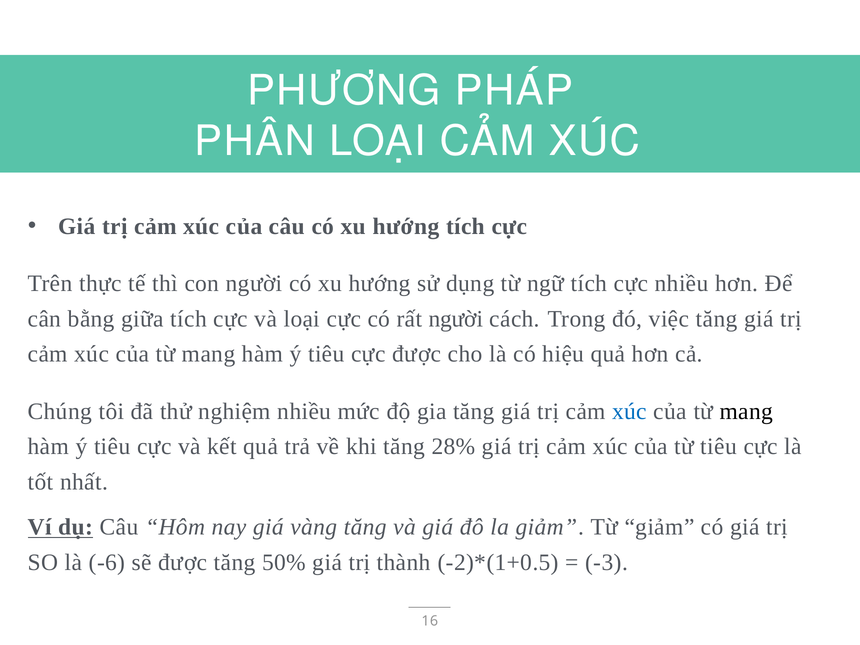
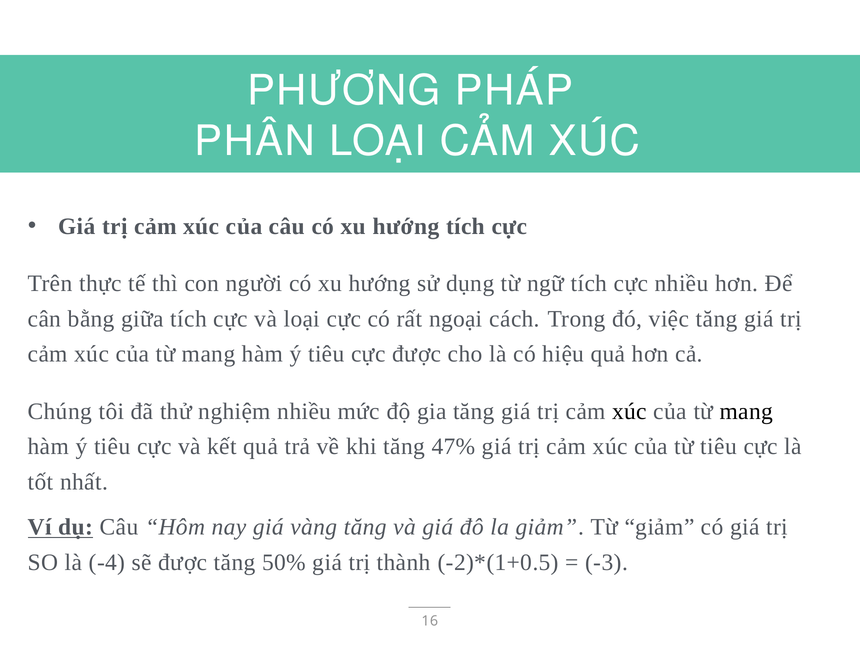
rất người: người -> ngoại (456, 319)
xúc colour: blue -> black (629, 411)
28%: 28% -> 47% (453, 447)
-6: -6 -> -4 (107, 562)
